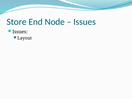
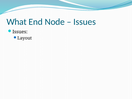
Store: Store -> What (17, 22)
